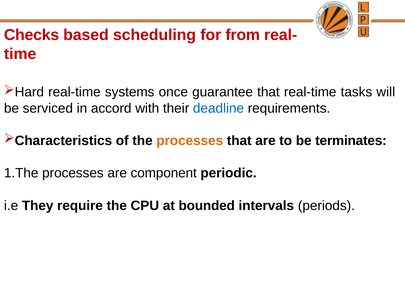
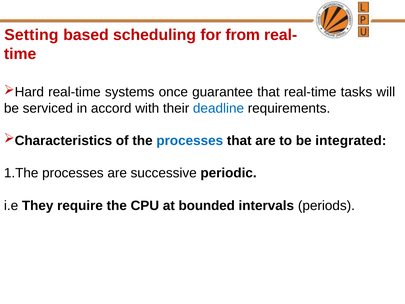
Checks: Checks -> Setting (31, 35)
processes colour: orange -> blue (190, 141)
terminates: terminates -> integrated (351, 141)
component: component -> successive (164, 173)
